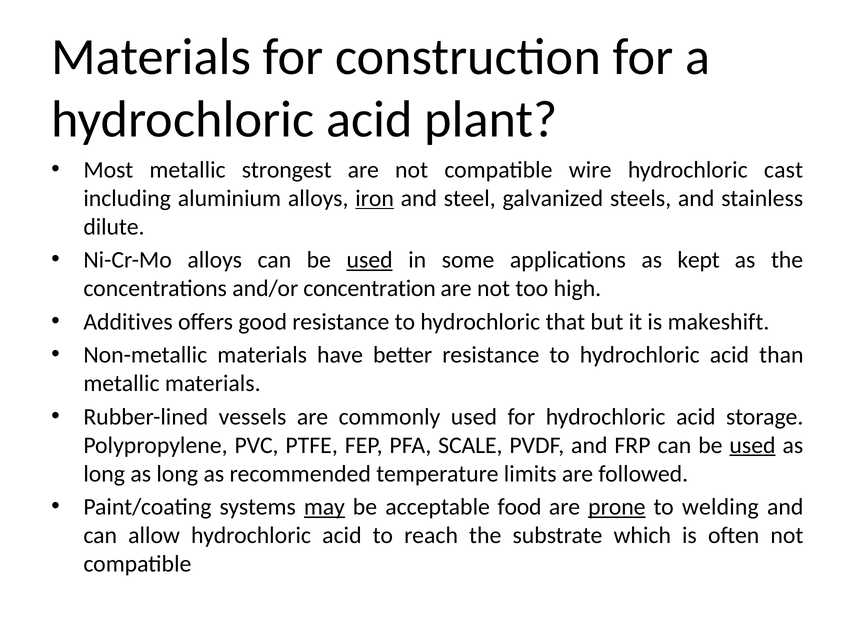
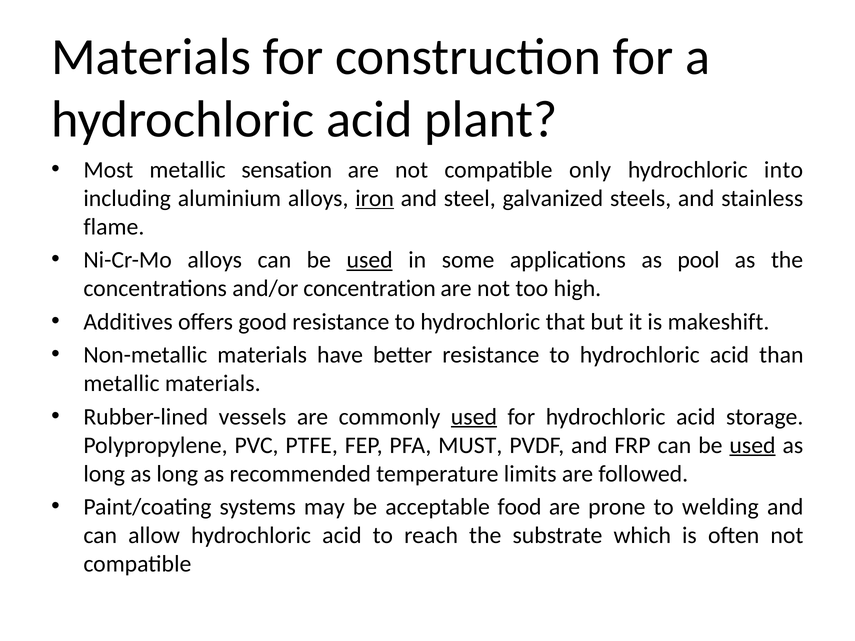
strongest: strongest -> sensation (287, 170)
wire: wire -> only (590, 170)
cast: cast -> into (784, 170)
dilute: dilute -> flame (114, 227)
kept: kept -> pool (699, 260)
used underline: none -> present (474, 417)
SCALE: SCALE -> MUST (470, 445)
may underline: present -> none (324, 507)
prone underline: present -> none (617, 507)
